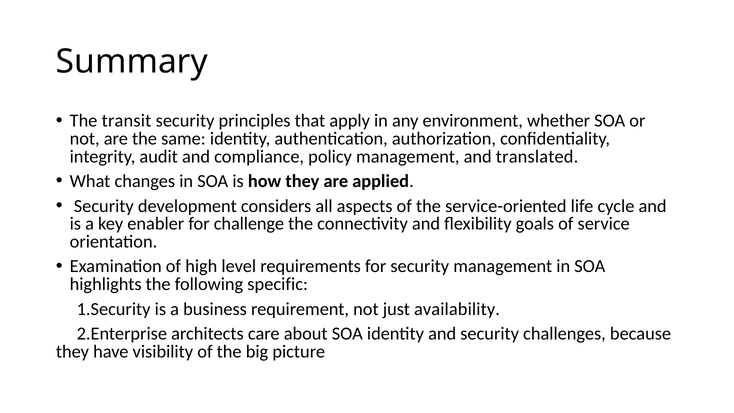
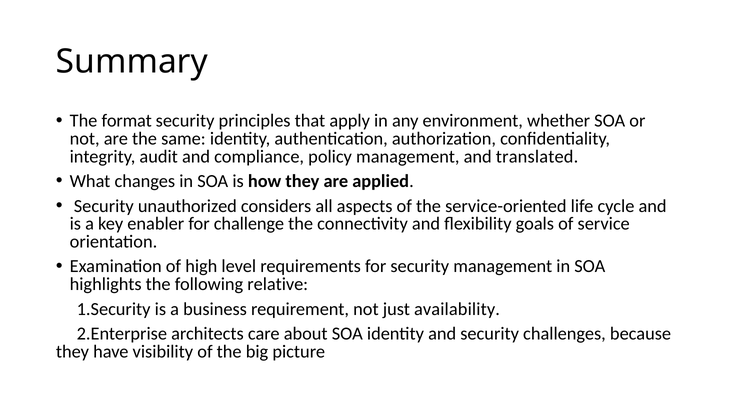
transit: transit -> format (127, 121)
development: development -> unauthorized (187, 206)
specific: specific -> relative (278, 284)
